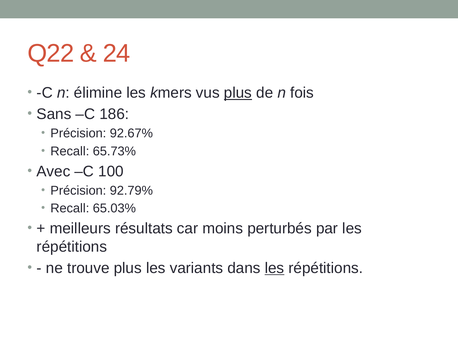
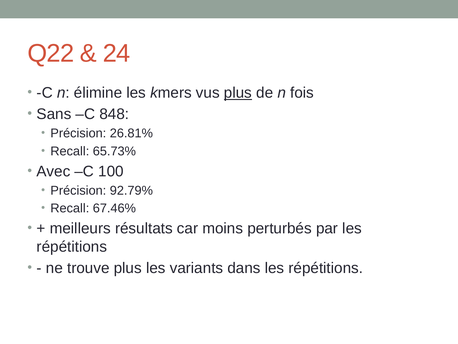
186: 186 -> 848 (114, 114)
92.67%: 92.67% -> 26.81% (131, 133)
65.03%: 65.03% -> 67.46% (114, 208)
les underline: present -> none (275, 268)
